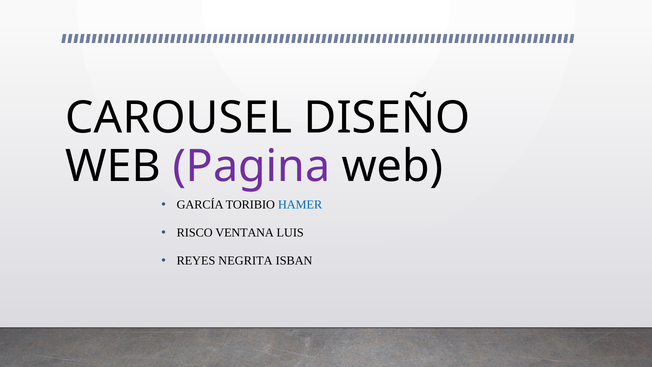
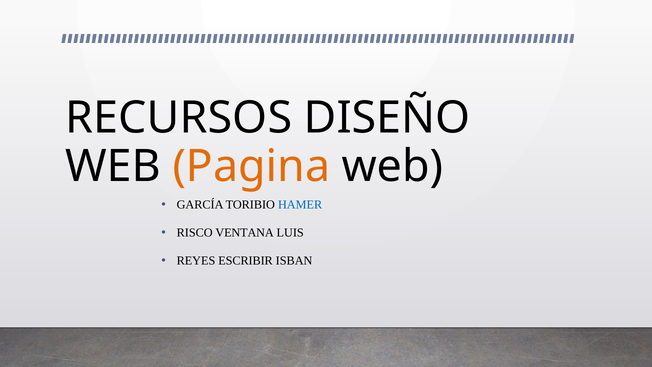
CAROUSEL: CAROUSEL -> RECURSOS (179, 118)
Pagina colour: purple -> orange (251, 166)
NEGRITA: NEGRITA -> ESCRIBIR (246, 261)
